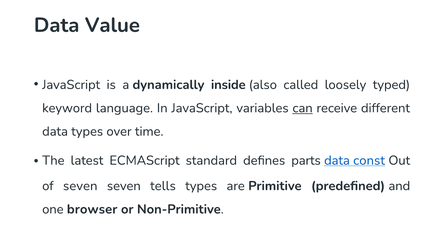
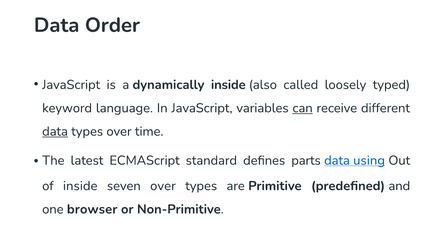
Value: Value -> Order (112, 25)
data underline: none -> present (55, 131)
const: const -> using (369, 160)
of seven: seven -> inside (80, 186)
seven tells: tells -> over (163, 186)
